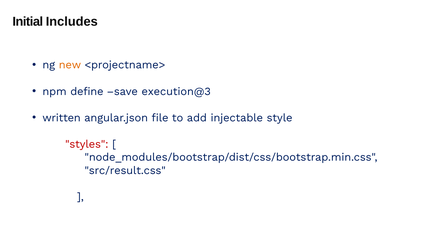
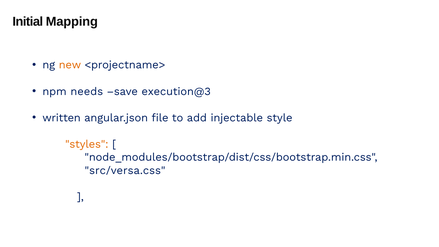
Includes: Includes -> Mapping (72, 22)
define: define -> needs (87, 91)
styles colour: red -> orange (87, 144)
src/result.css: src/result.css -> src/versa.css (125, 170)
